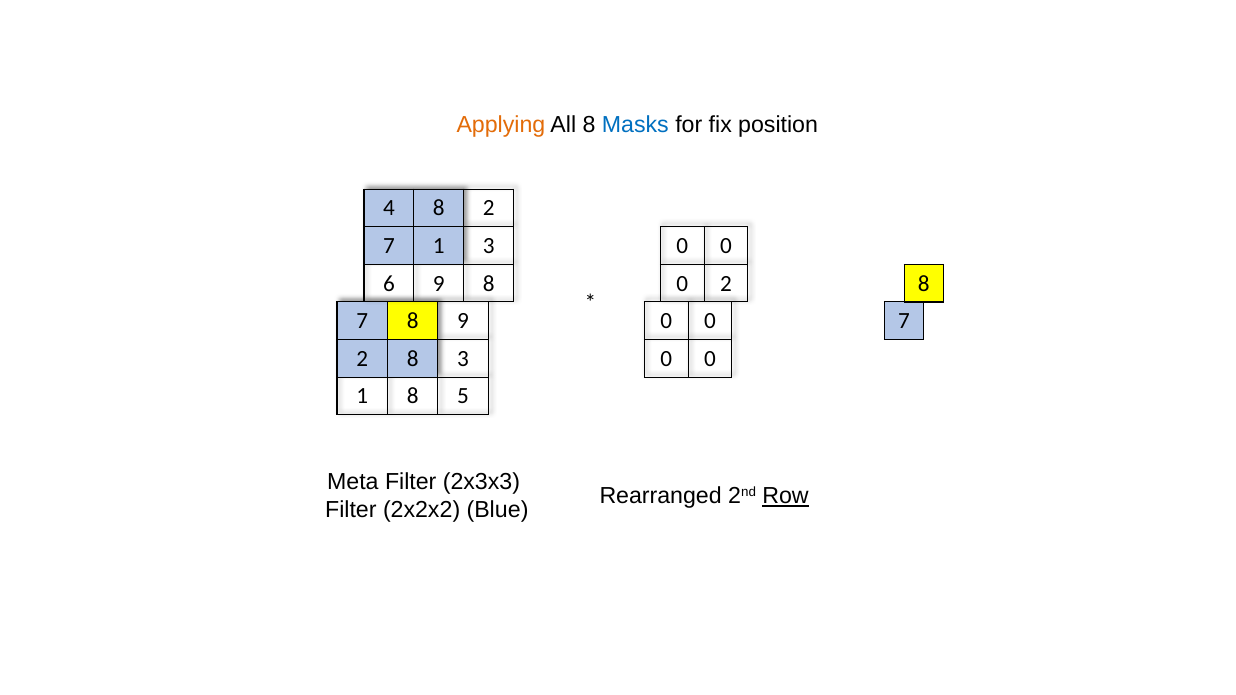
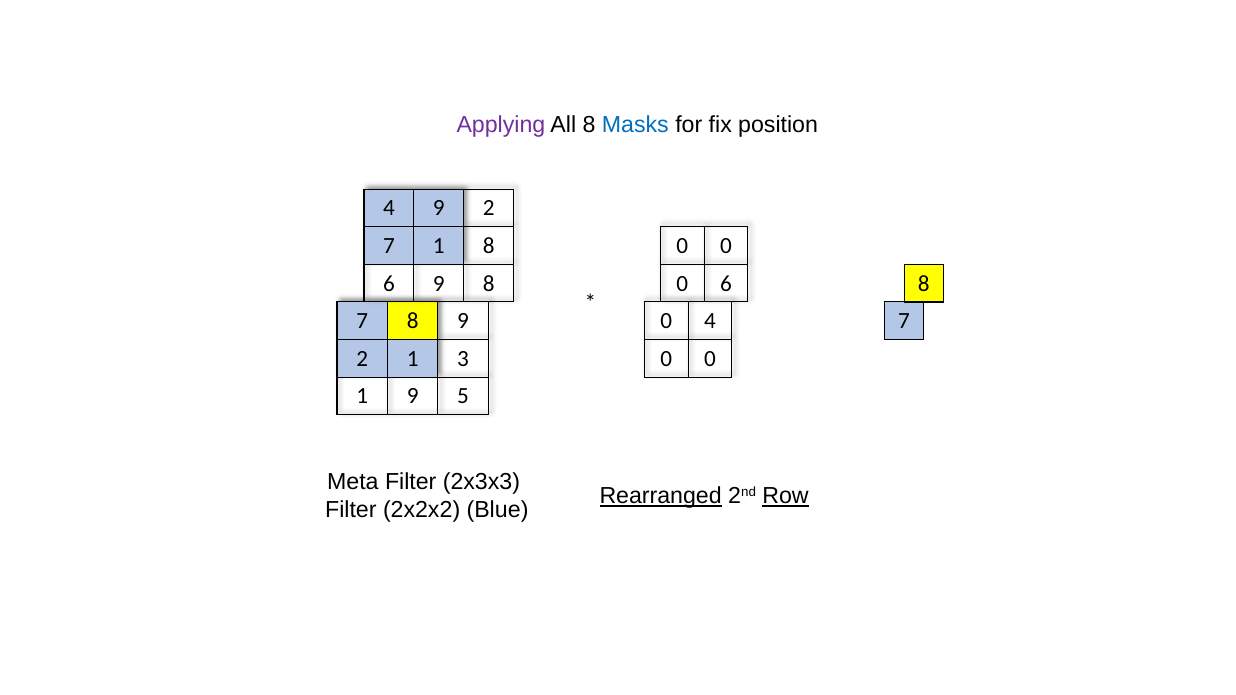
Applying colour: orange -> purple (501, 125)
4 8: 8 -> 9 (439, 208)
1 3: 3 -> 8 (489, 246)
0 2: 2 -> 6 (726, 284)
0: 0 -> 4 (710, 321)
2 8: 8 -> 1 (413, 359)
1 8: 8 -> 9 (413, 396)
Rearranged underline: none -> present (661, 496)
